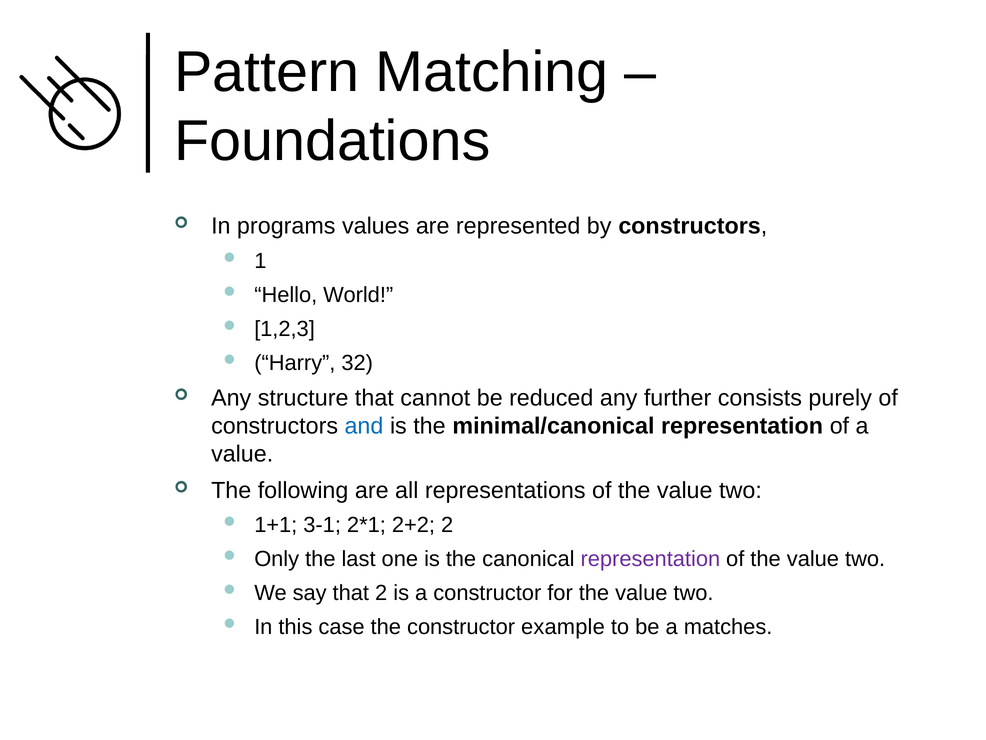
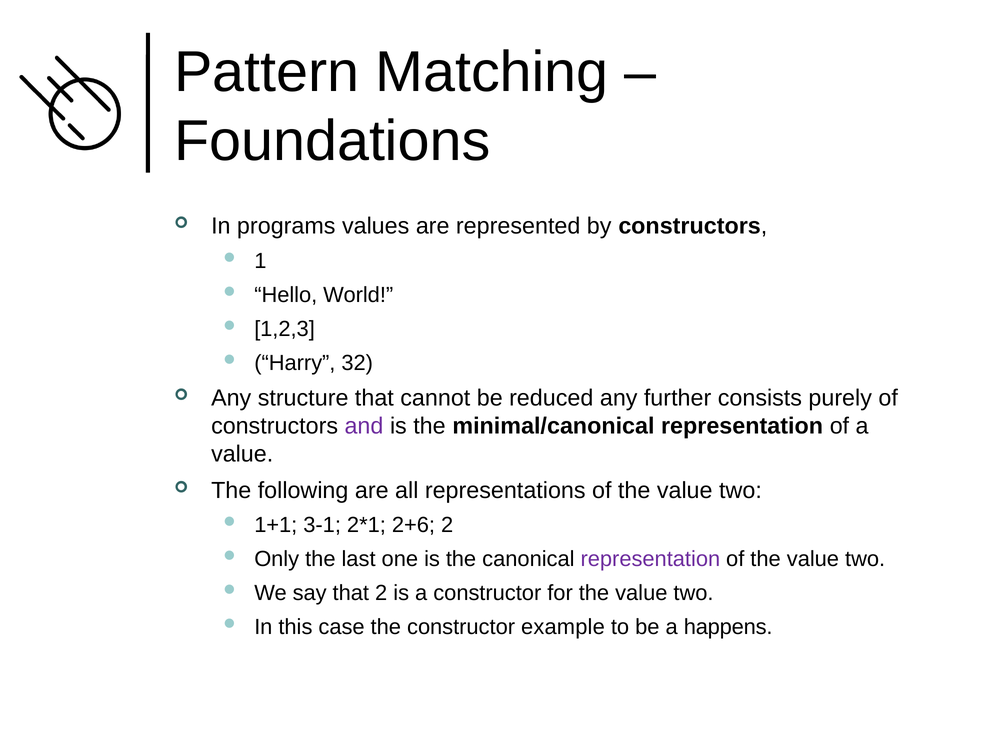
and colour: blue -> purple (364, 426)
2+2: 2+2 -> 2+6 (413, 525)
matches: matches -> happens (728, 627)
